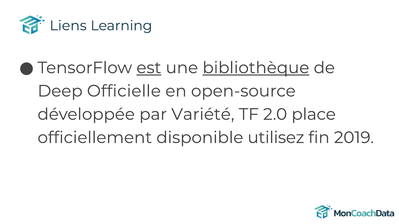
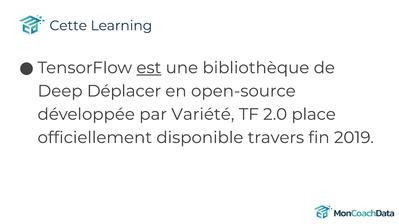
Liens: Liens -> Cette (68, 26)
bibliothèque underline: present -> none (256, 68)
Officielle: Officielle -> Déplacer (124, 91)
utilisez: utilisez -> travers (276, 138)
